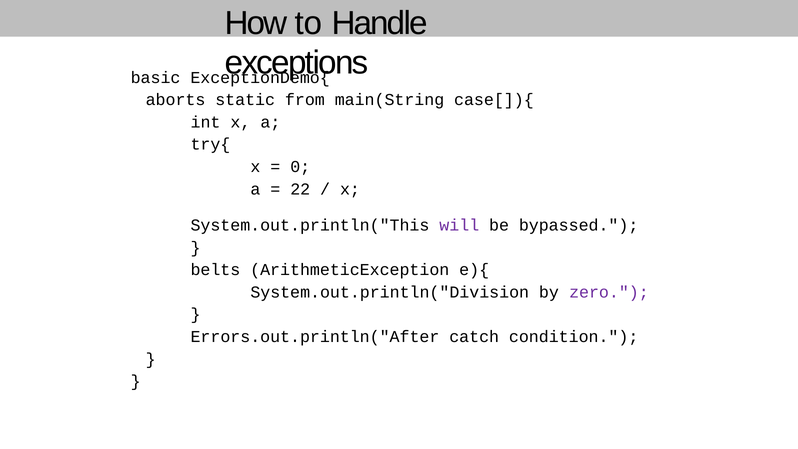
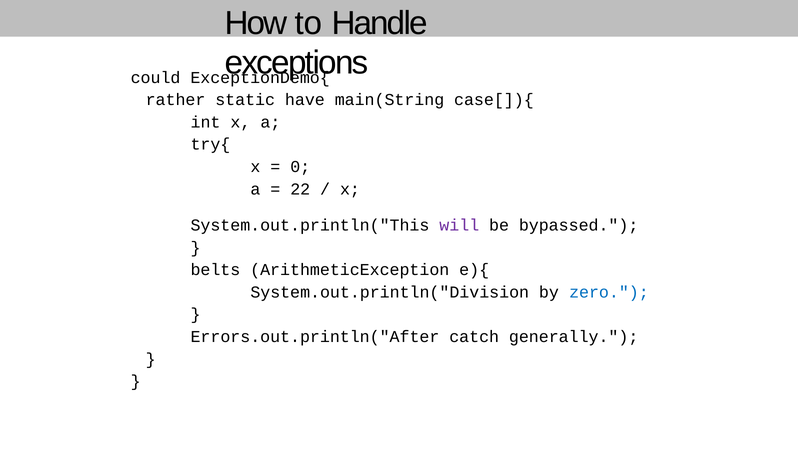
basic: basic -> could (156, 78)
aborts: aborts -> rather (176, 100)
from: from -> have (305, 100)
zero colour: purple -> blue (609, 292)
condition: condition -> generally (574, 337)
